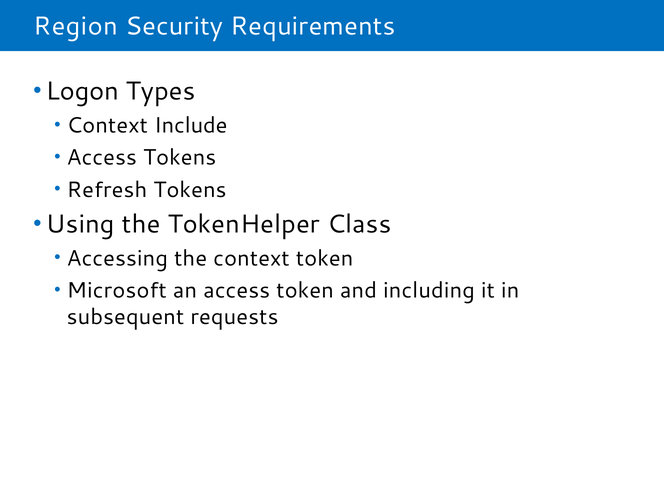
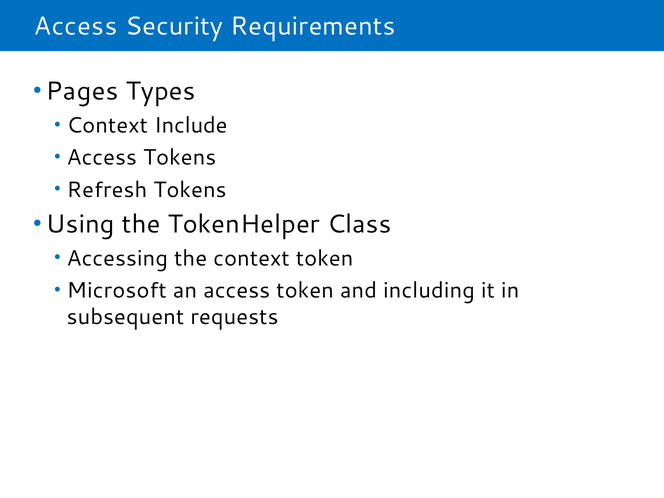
Region: Region -> Access (76, 26)
Logon: Logon -> Pages (82, 91)
